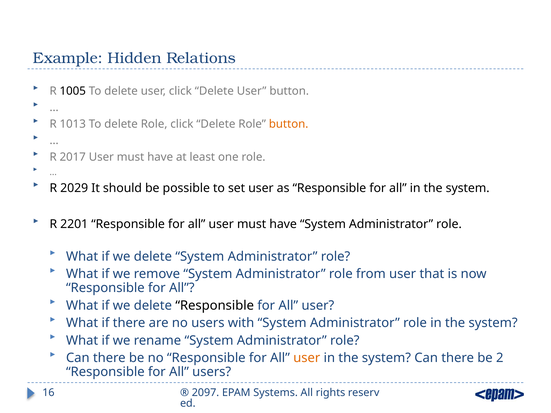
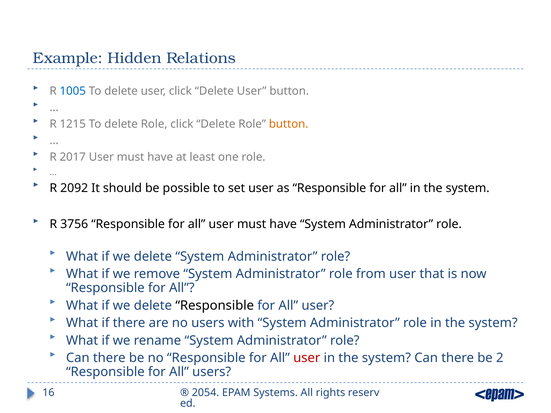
1005 colour: black -> blue (73, 91)
1013: 1013 -> 1215 (73, 124)
2029: 2029 -> 2092 (74, 188)
2201: 2201 -> 3756 (74, 224)
user colour: orange -> red (307, 358)
2097: 2097 -> 2054 (205, 393)
